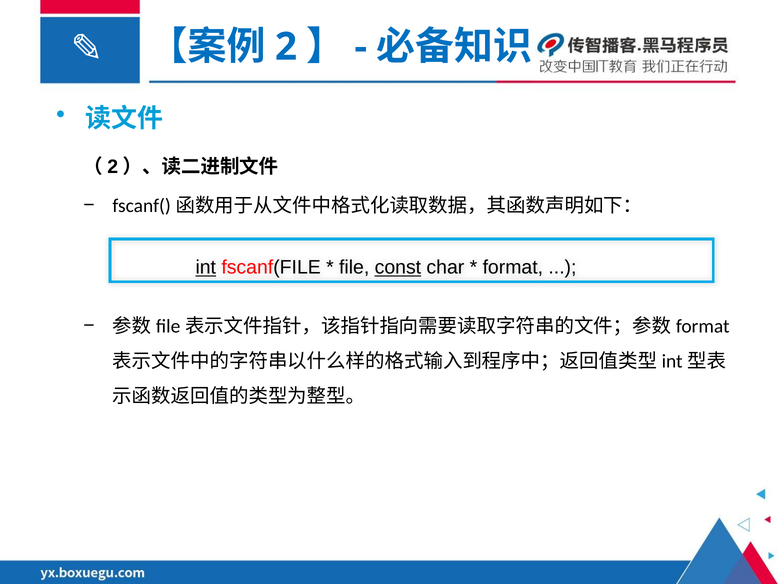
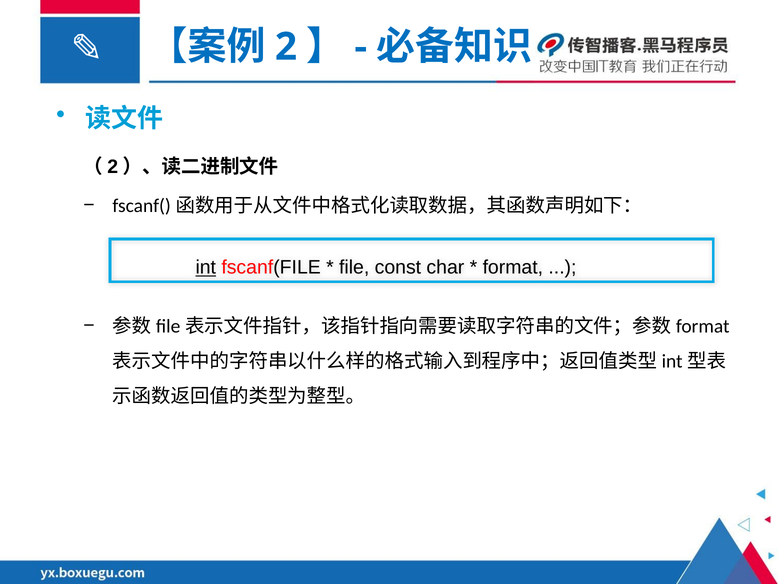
const underline: present -> none (398, 267)
